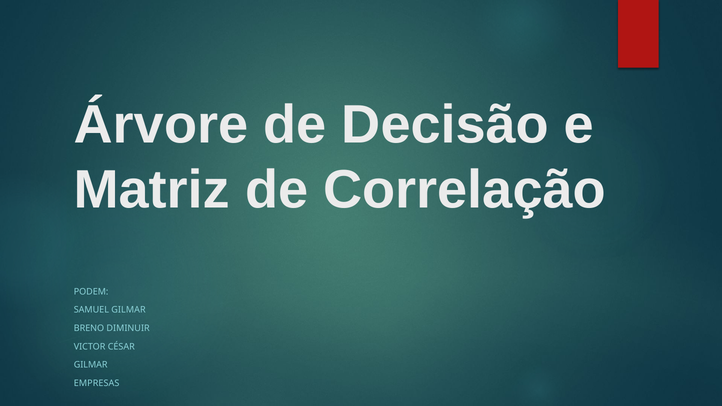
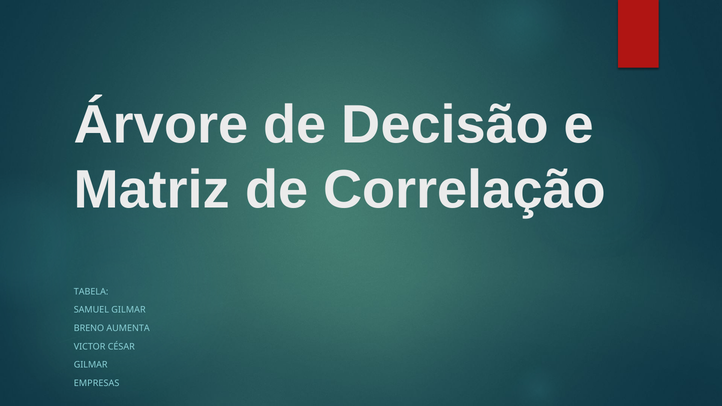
PODEM: PODEM -> TABELA (91, 292)
DIMINUIR: DIMINUIR -> AUMENTA (128, 328)
